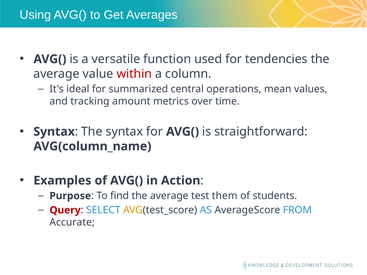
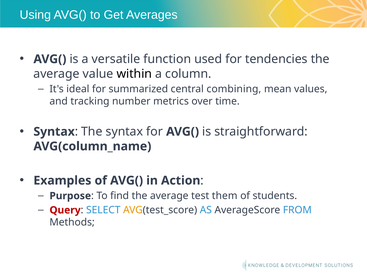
within colour: red -> black (134, 74)
operations: operations -> combining (234, 89)
amount: amount -> number (131, 101)
Accurate: Accurate -> Methods (72, 223)
